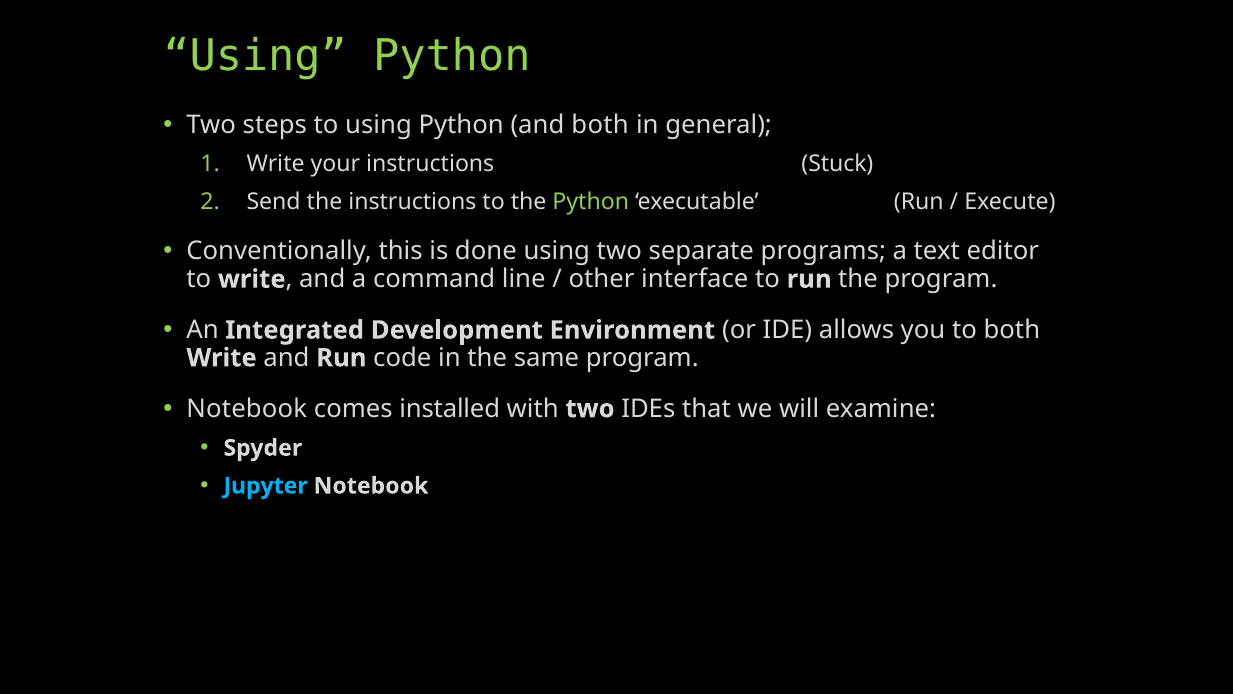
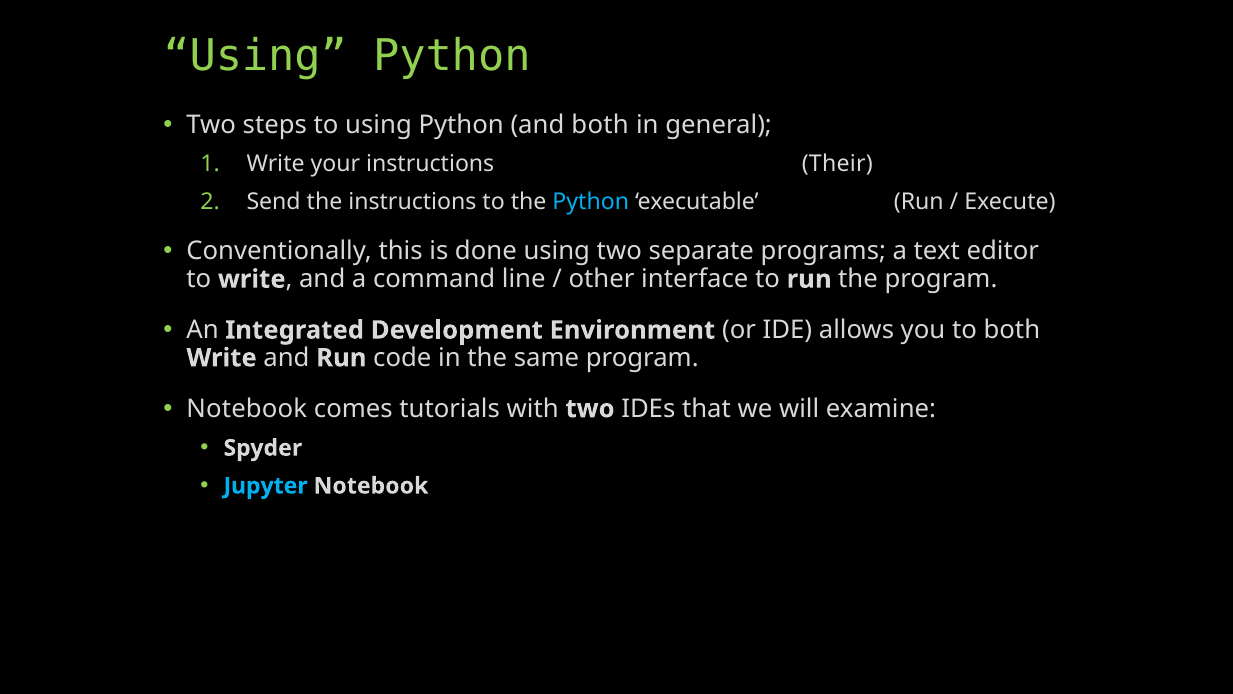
Stuck: Stuck -> Their (837, 164)
Python colour: light green -> light blue (591, 202)
installed: installed -> tutorials (450, 409)
